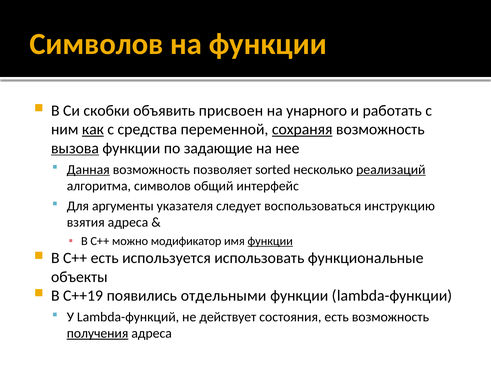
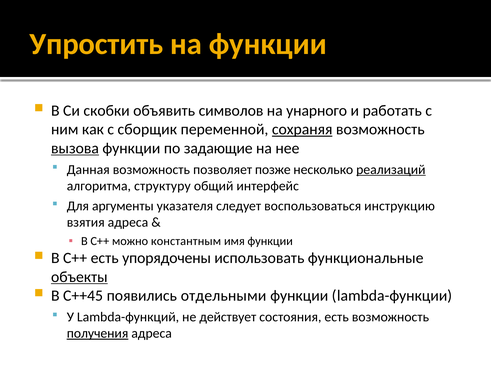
Символов: Символов -> Упростить (96, 44)
присвоен: присвоен -> символов (231, 111)
как underline: present -> none (93, 130)
средства: средства -> сборщик (147, 130)
Данная underline: present -> none (88, 170)
sorted: sorted -> позже (273, 170)
алгоритма символов: символов -> структуру (162, 186)
модификатор: модификатор -> константным (186, 241)
функции underline: present -> none (270, 241)
используется: используется -> упорядочены (167, 258)
объекты underline: none -> present (79, 277)
C++19: C++19 -> C++45 (83, 296)
